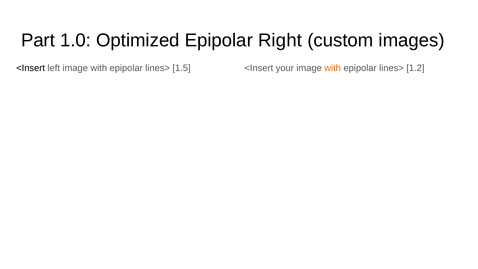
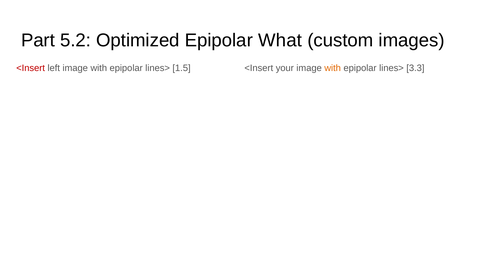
1.0: 1.0 -> 5.2 (76, 40)
Right: Right -> What (280, 40)
<Insert colour: black -> red (31, 68)
1.2: 1.2 -> 3.3 (415, 68)
